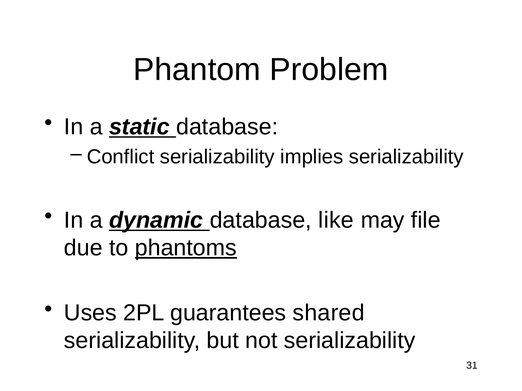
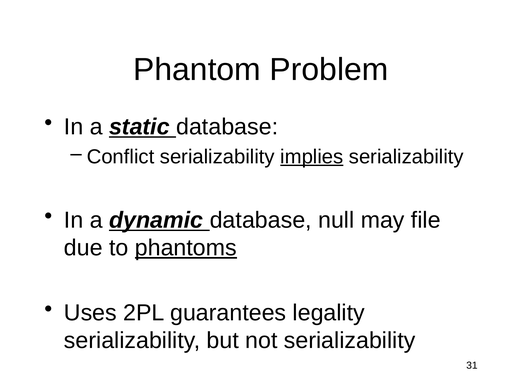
implies underline: none -> present (312, 157)
like: like -> null (336, 220)
shared: shared -> legality (329, 313)
